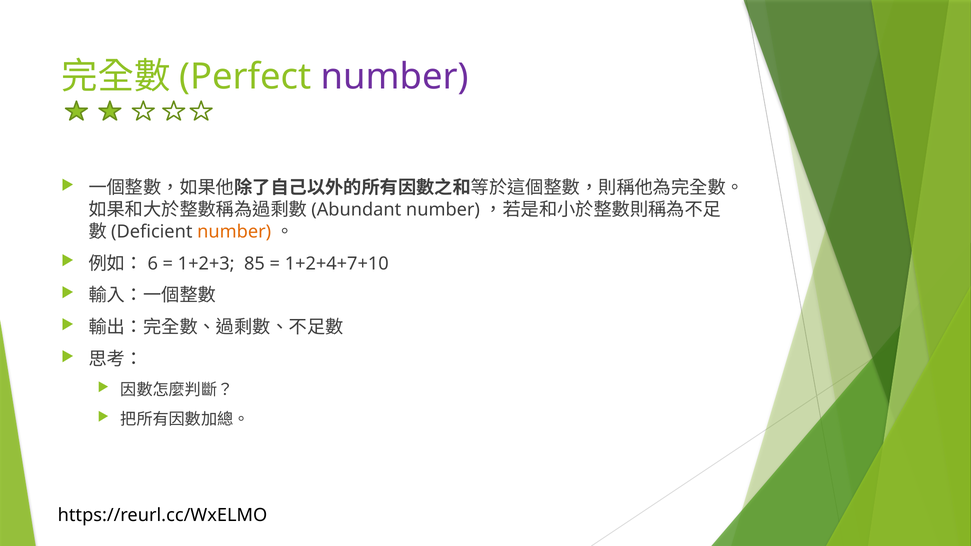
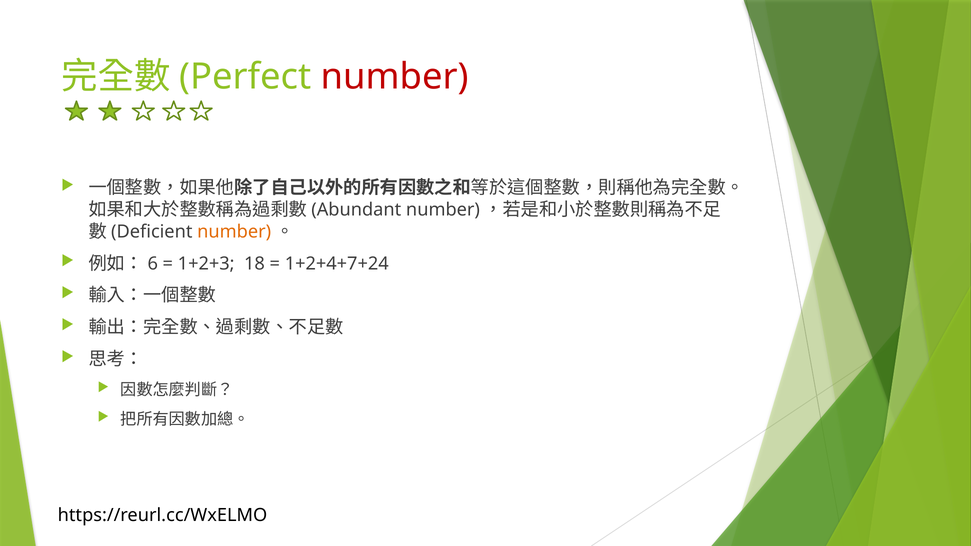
number colour: purple -> red (395, 77)
85: 85 -> 18 (254, 264)
1+2+4+7+10: 1+2+4+7+10 -> 1+2+4+7+24 (337, 264)
